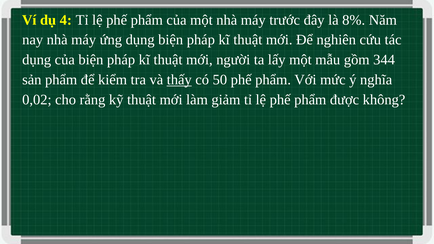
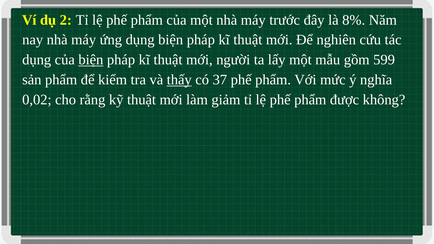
4: 4 -> 2 (66, 20)
biện underline: none -> present (91, 60)
344: 344 -> 599 (384, 60)
50: 50 -> 37 (220, 80)
